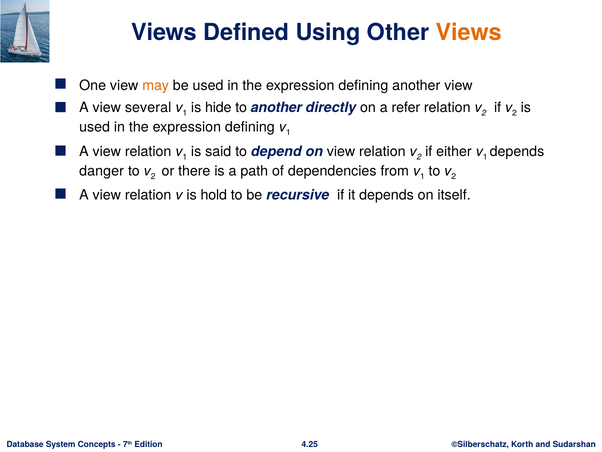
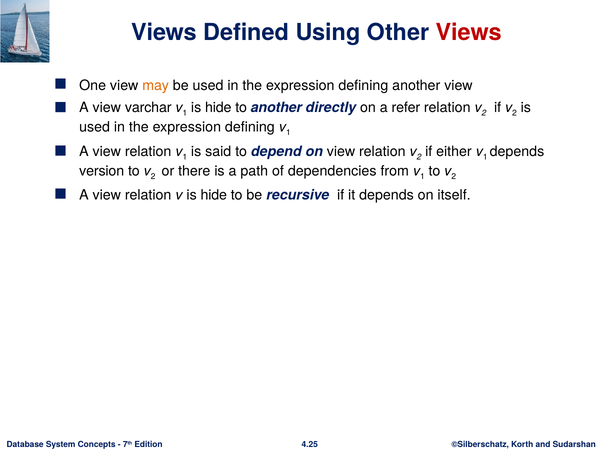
Views colour: orange -> red (469, 32)
several: several -> varchar (148, 107)
danger: danger -> version (102, 171)
v is hold: hold -> hide (214, 195)
